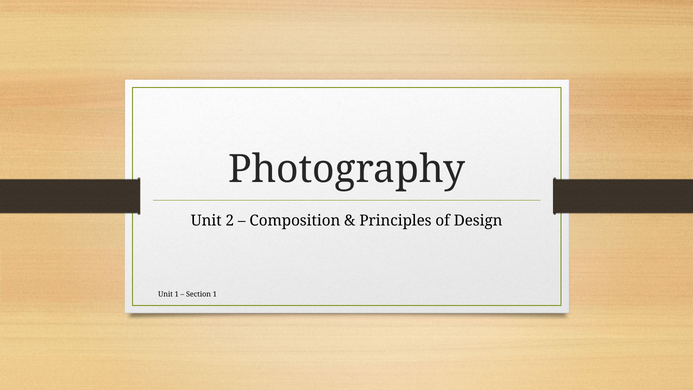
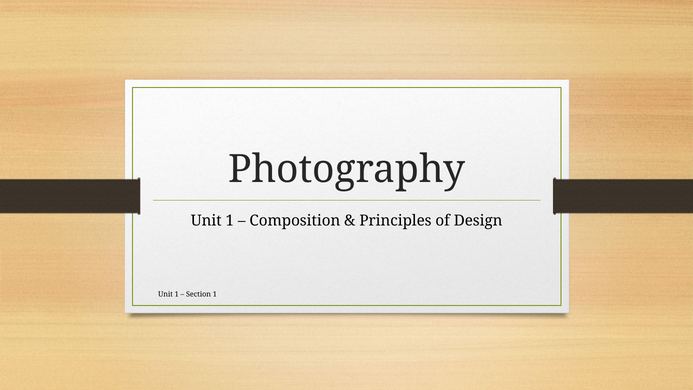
2: 2 -> 1 (230, 221)
